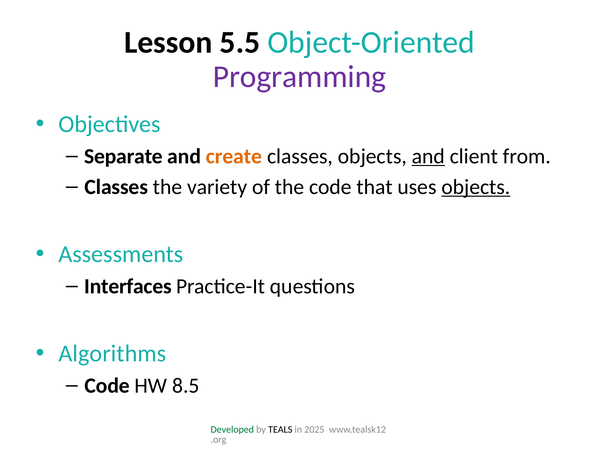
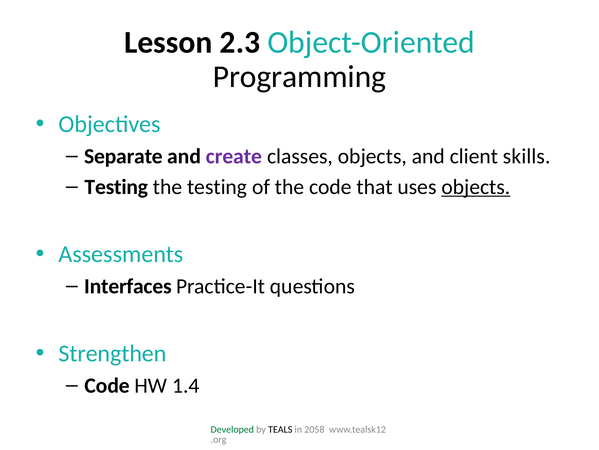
5.5: 5.5 -> 2.3 (240, 42)
Programming colour: purple -> black (299, 77)
create colour: orange -> purple (234, 156)
and underline: present -> none (428, 156)
from: from -> skills (527, 156)
Classes: Classes -> Testing (116, 187)
the variety: variety -> testing (217, 187)
Algorithms: Algorithms -> Strengthen (112, 353)
8.5: 8.5 -> 1.4 (186, 385)
2025: 2025 -> 2058 (314, 429)
